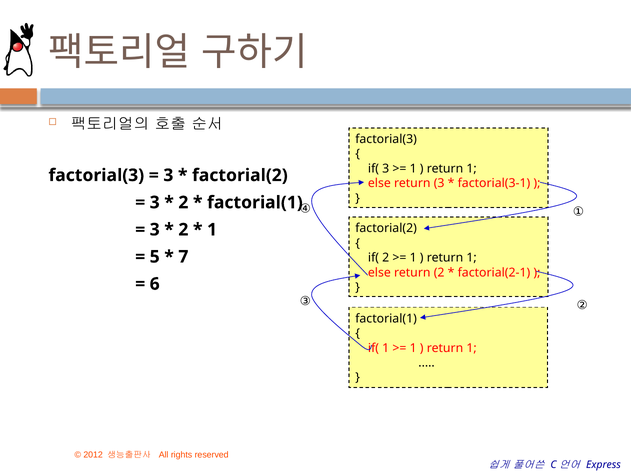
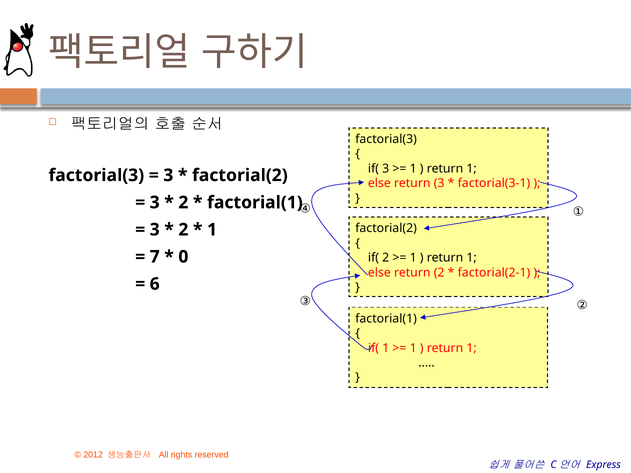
5: 5 -> 7 (155, 257)
7: 7 -> 0 (183, 257)
